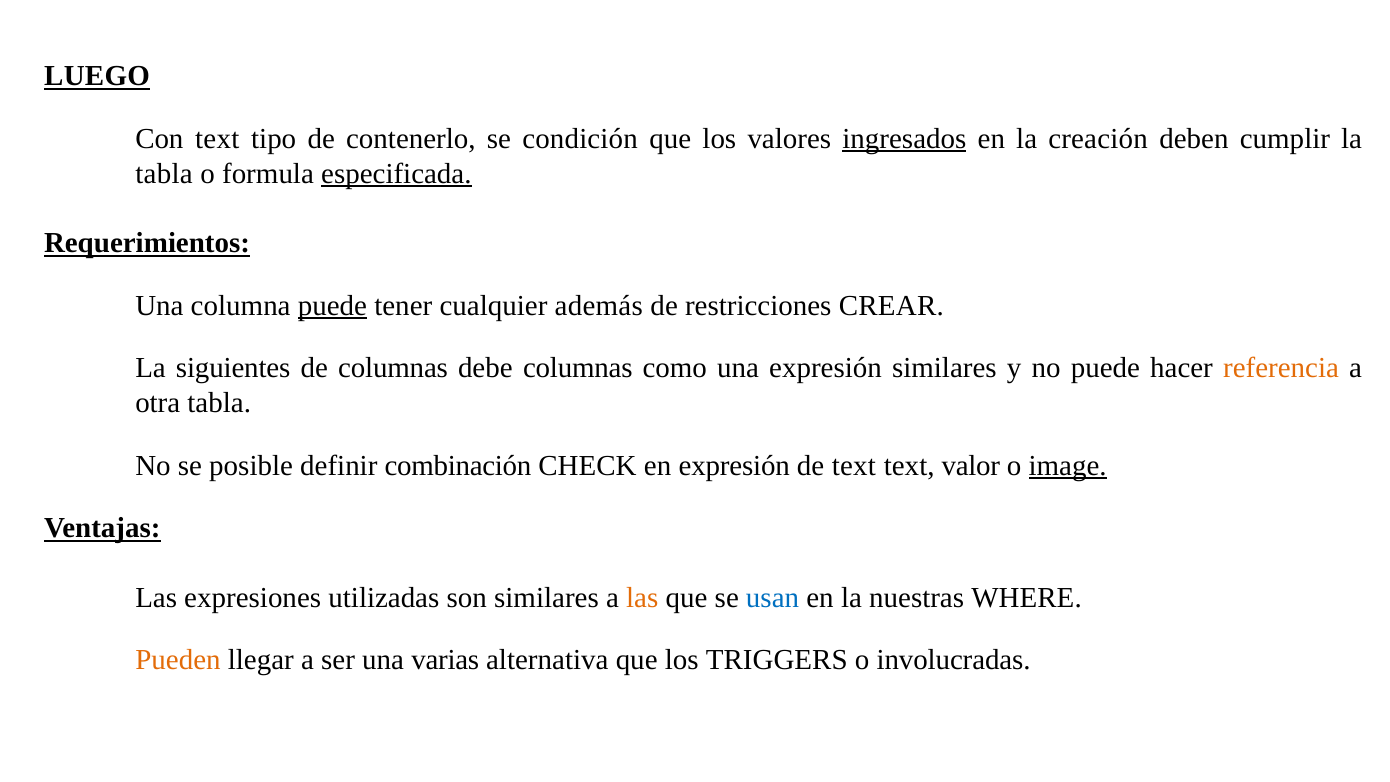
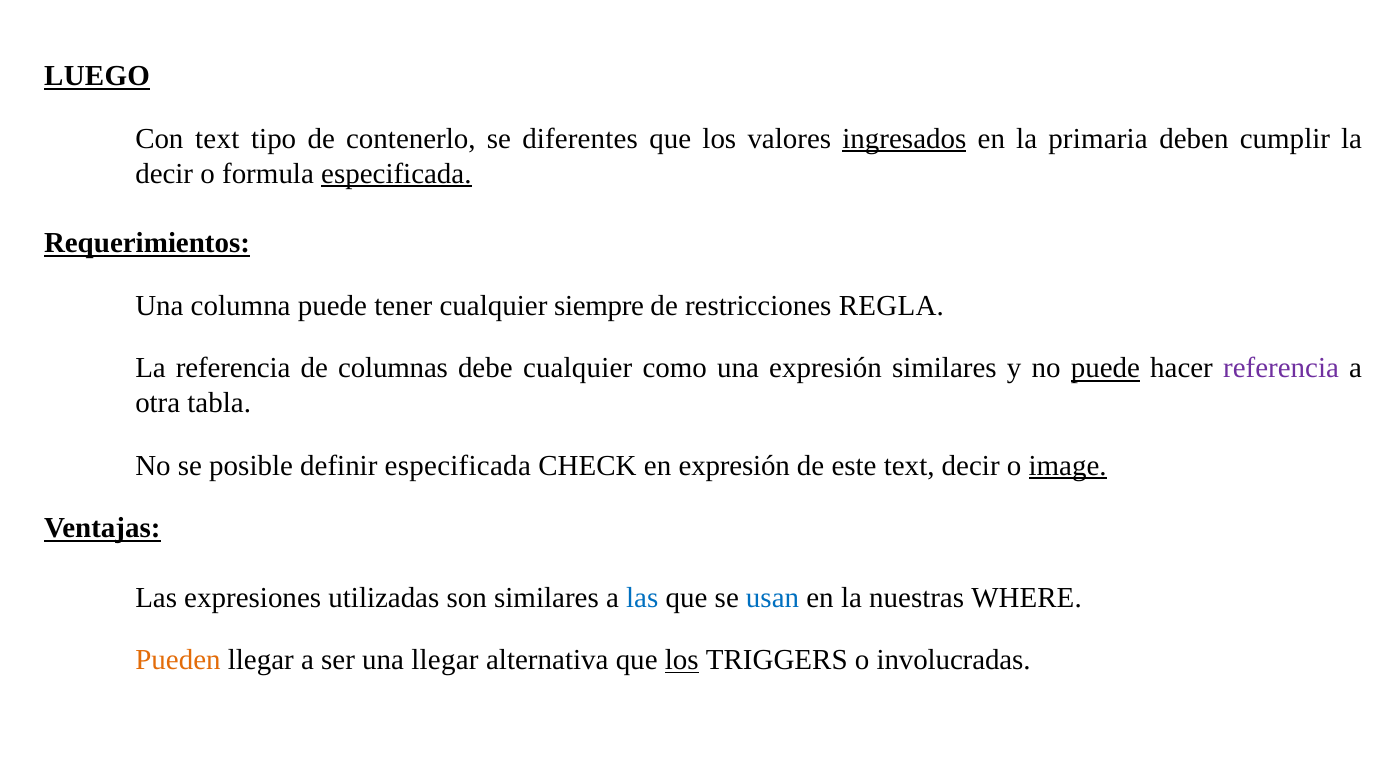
condición: condición -> diferentes (580, 139)
creación: creación -> primaria (1098, 139)
tabla: tabla -> decir (164, 173)
puede underline: present -> none (332, 306)
además: además -> siempre (599, 306)
CREAR: CREAR -> REGLA (891, 306)
La siguientes: siguientes -> referencia (233, 368)
debe columnas: columnas -> cualquier (578, 368)
puede underline: none -> present (1105, 368)
referencia colour: orange -> purple (1281, 368)
definir combinación: combinación -> especificada (458, 465)
de text: text -> este (854, 465)
text valor: valor -> decir (971, 465)
las colour: orange -> blue (642, 598)
una varias: varias -> llegar (445, 660)
los underline: none -> present (682, 660)
